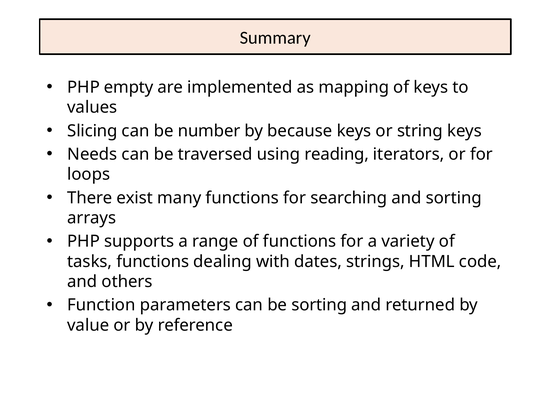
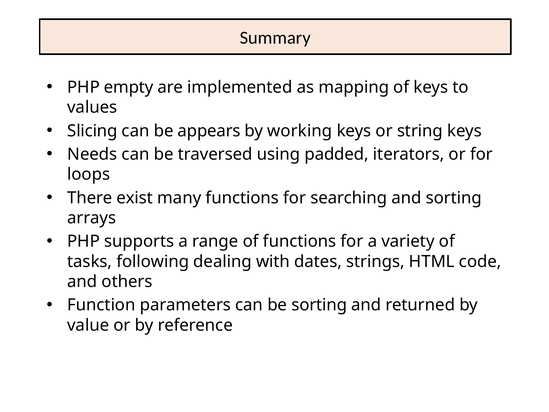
number: number -> appears (209, 131)
because: because -> working (300, 131)
reading: reading -> padded (337, 154)
tasks functions: functions -> following (153, 261)
